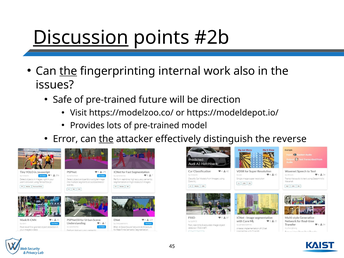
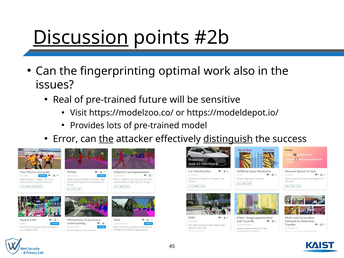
the underline: present -> none (68, 71)
internal: internal -> optimal (179, 71)
Safe: Safe -> Real (62, 100)
direction: direction -> sensitive (221, 100)
distinguish underline: none -> present (228, 139)
reverse: reverse -> success (290, 139)
